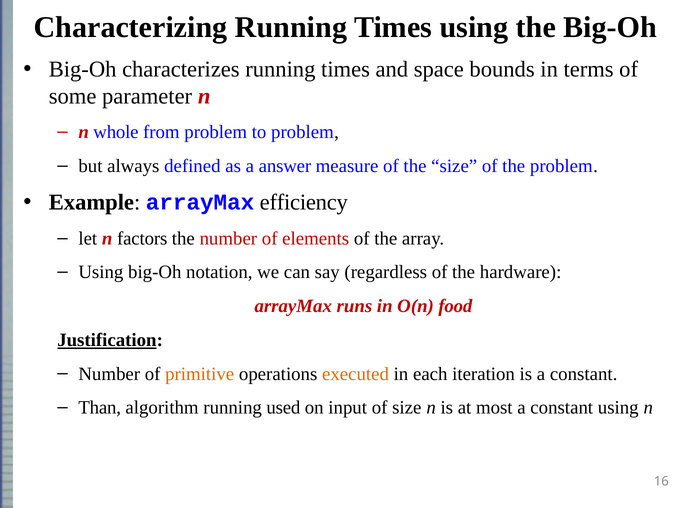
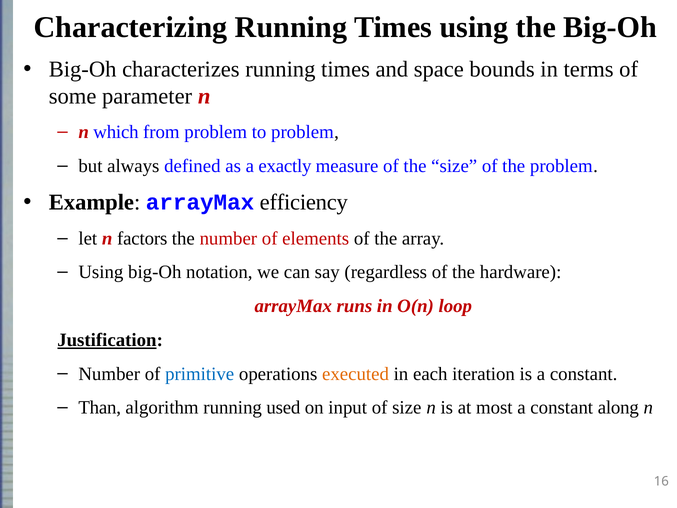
whole: whole -> which (116, 132)
answer: answer -> exactly (285, 166)
food: food -> loop (455, 306)
primitive colour: orange -> blue (200, 374)
constant using: using -> along (618, 408)
